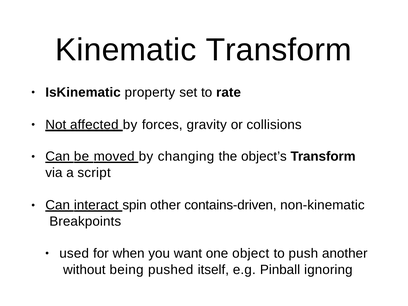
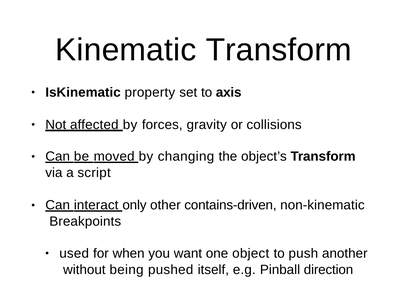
rate: rate -> axis (229, 92)
spin: spin -> only (134, 205)
ignoring: ignoring -> direction (328, 270)
